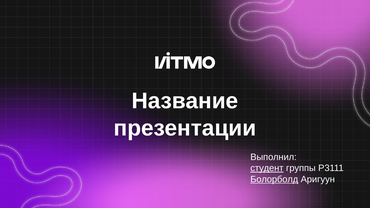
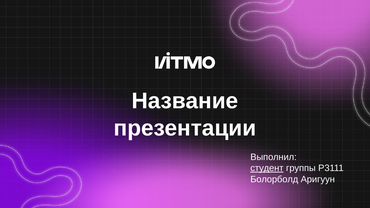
Болорболд underline: present -> none (274, 179)
